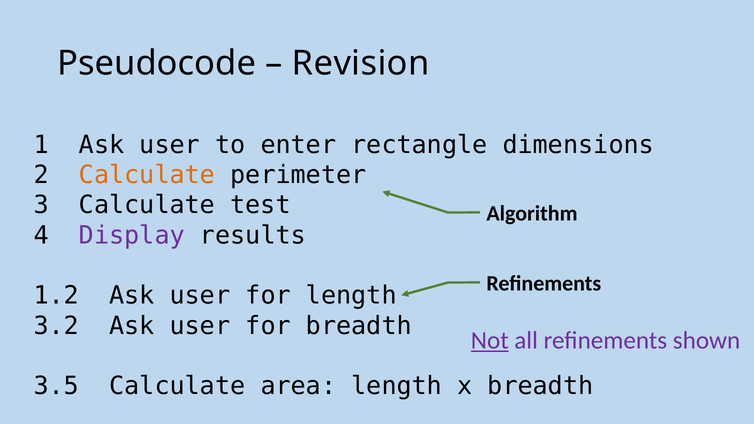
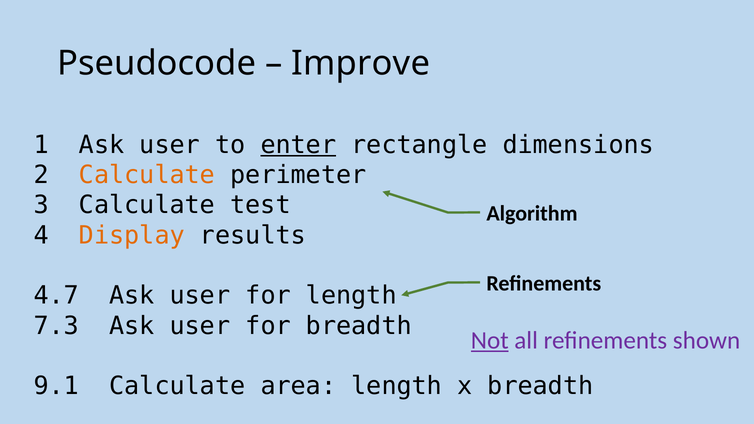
Revision: Revision -> Improve (361, 63)
enter underline: none -> present (298, 145)
Display colour: purple -> orange (132, 235)
1.2: 1.2 -> 4.7 (56, 296)
3.2: 3.2 -> 7.3 (56, 326)
3.5: 3.5 -> 9.1 (56, 386)
